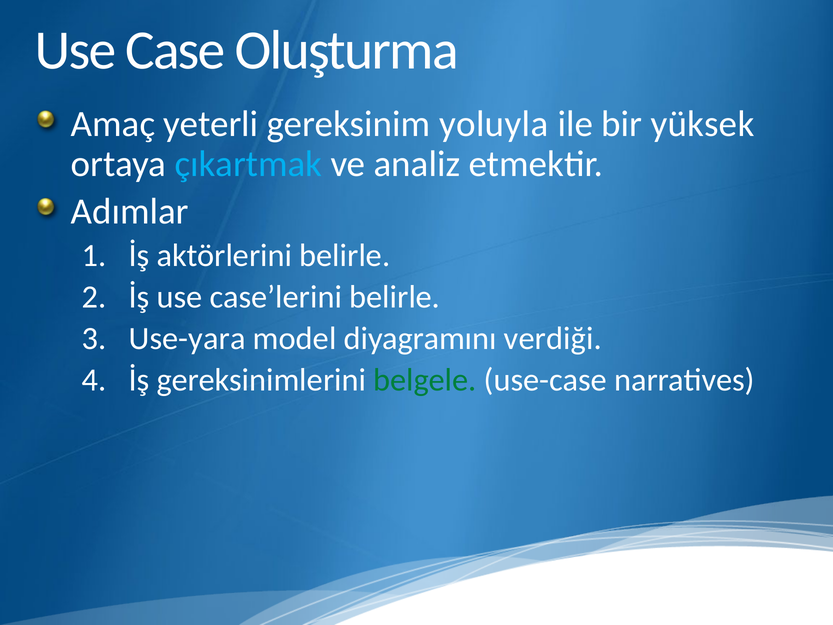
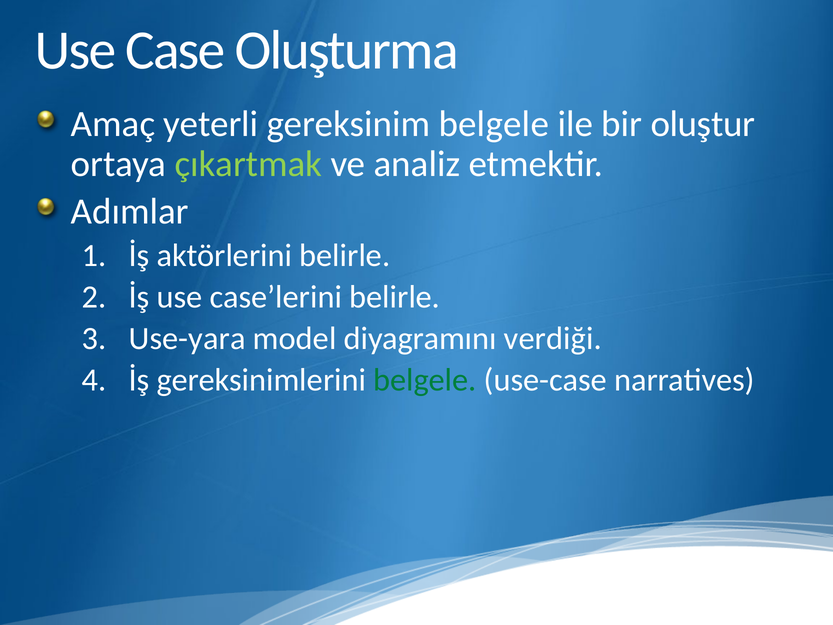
gereksinim yoluyla: yoluyla -> belgele (494, 124)
yüksek: yüksek -> oluştur (703, 124)
çıkartmak colour: light blue -> light green (248, 164)
